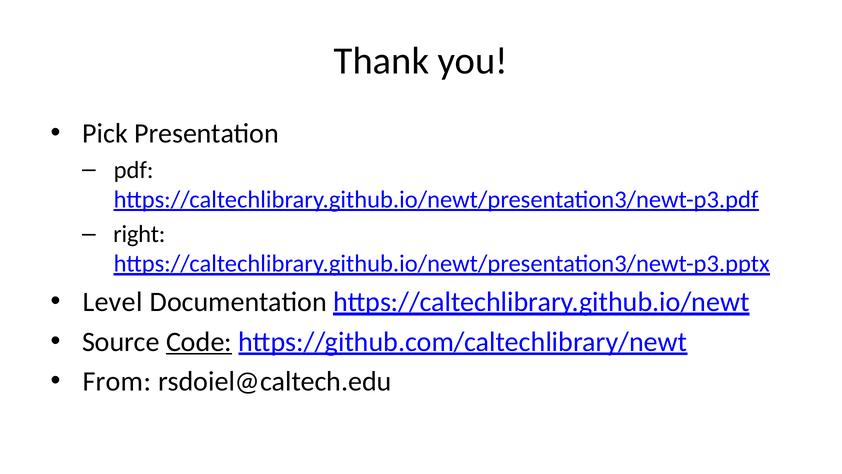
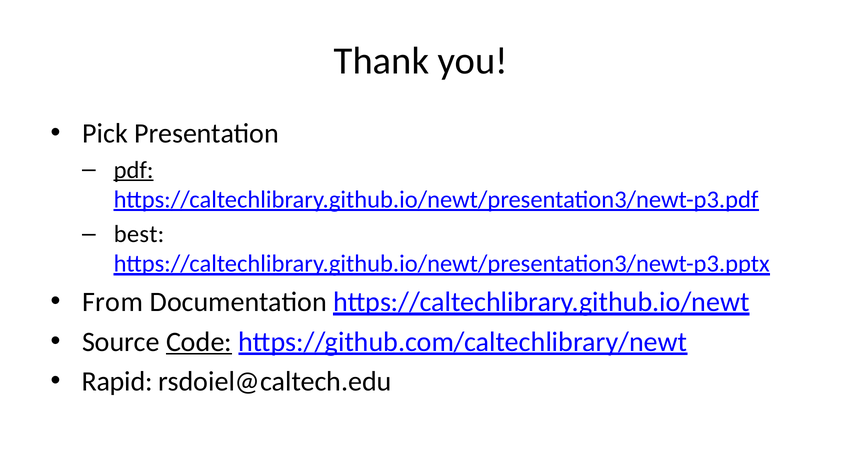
pdf underline: none -> present (134, 170)
right: right -> best (139, 234)
Level: Level -> From (113, 302)
From: From -> Rapid (117, 381)
